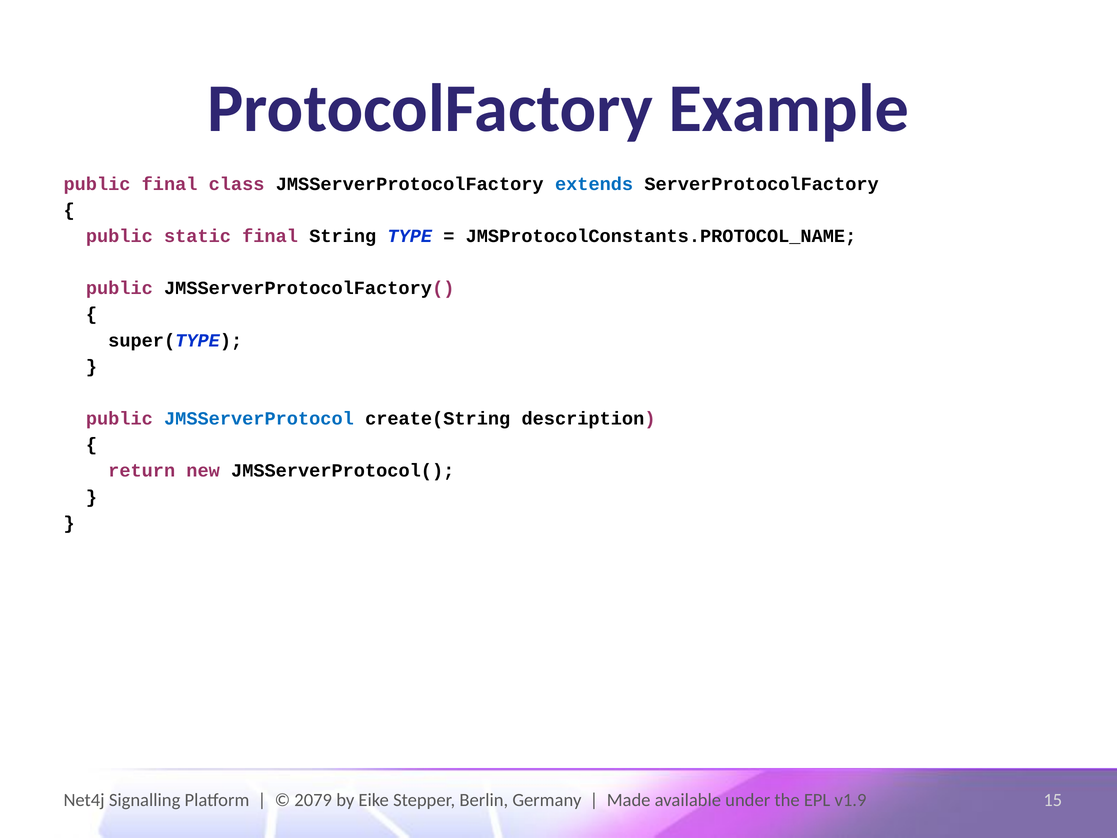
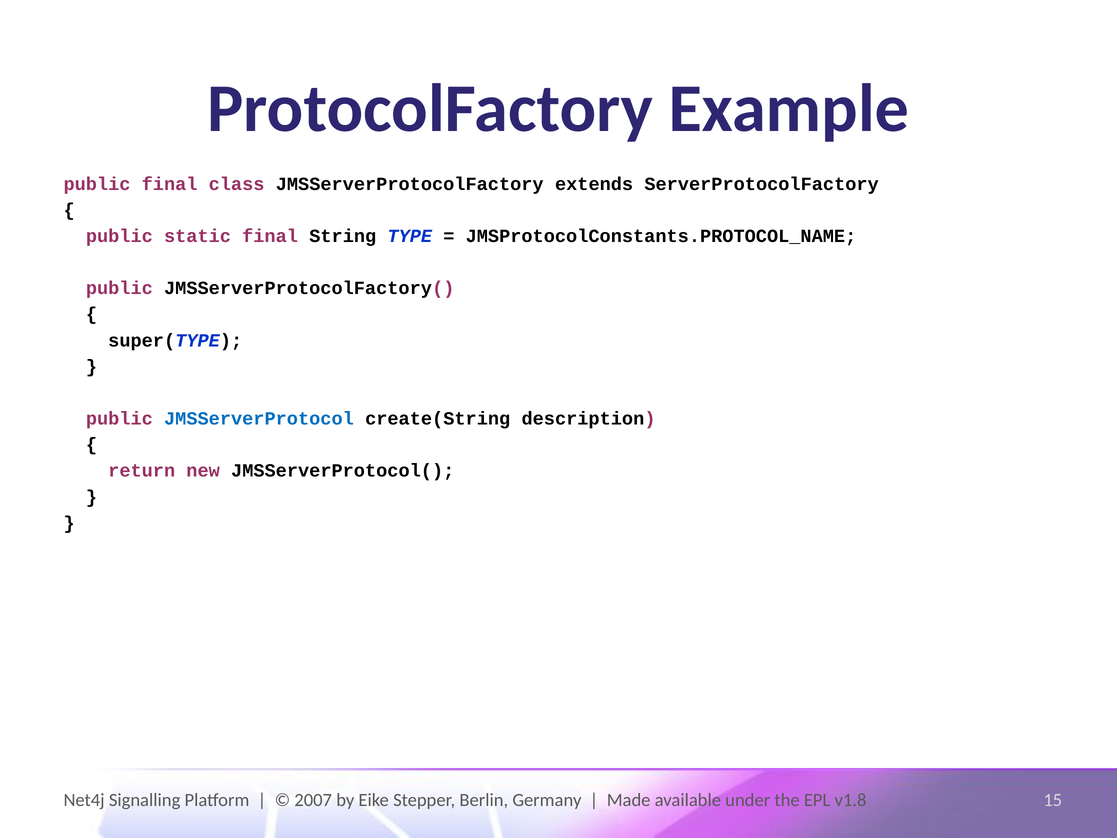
extends colour: blue -> black (594, 184)
2079: 2079 -> 2007 (313, 800)
v1.9: v1.9 -> v1.8 (851, 800)
